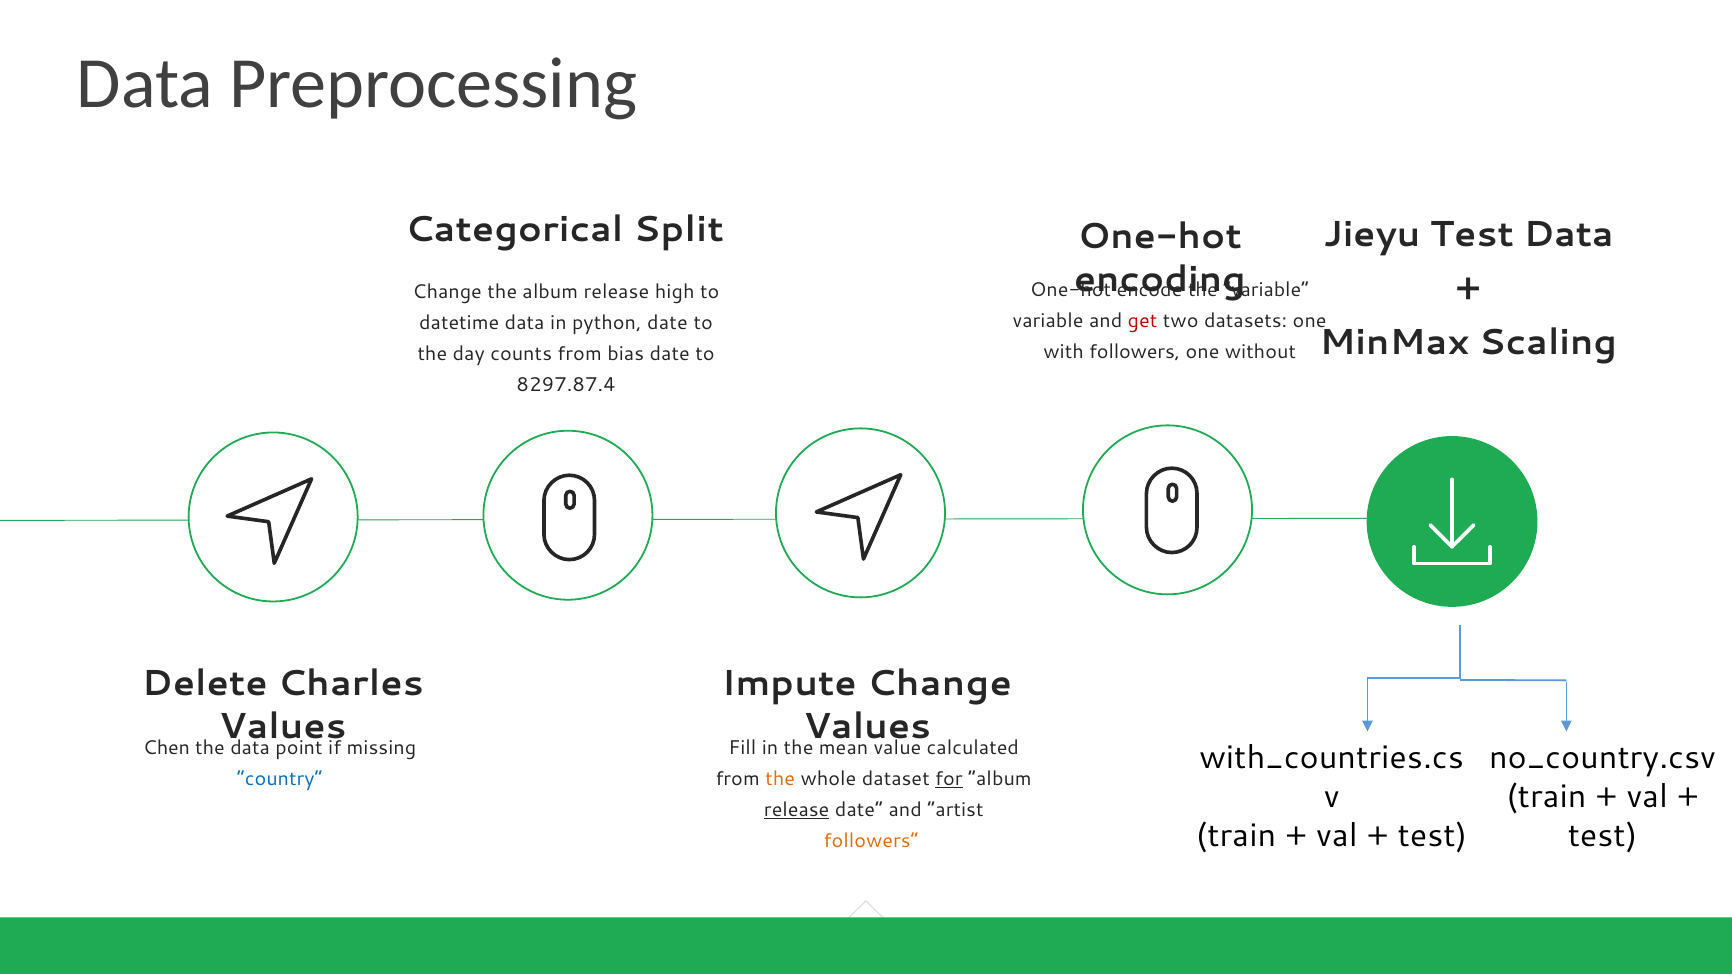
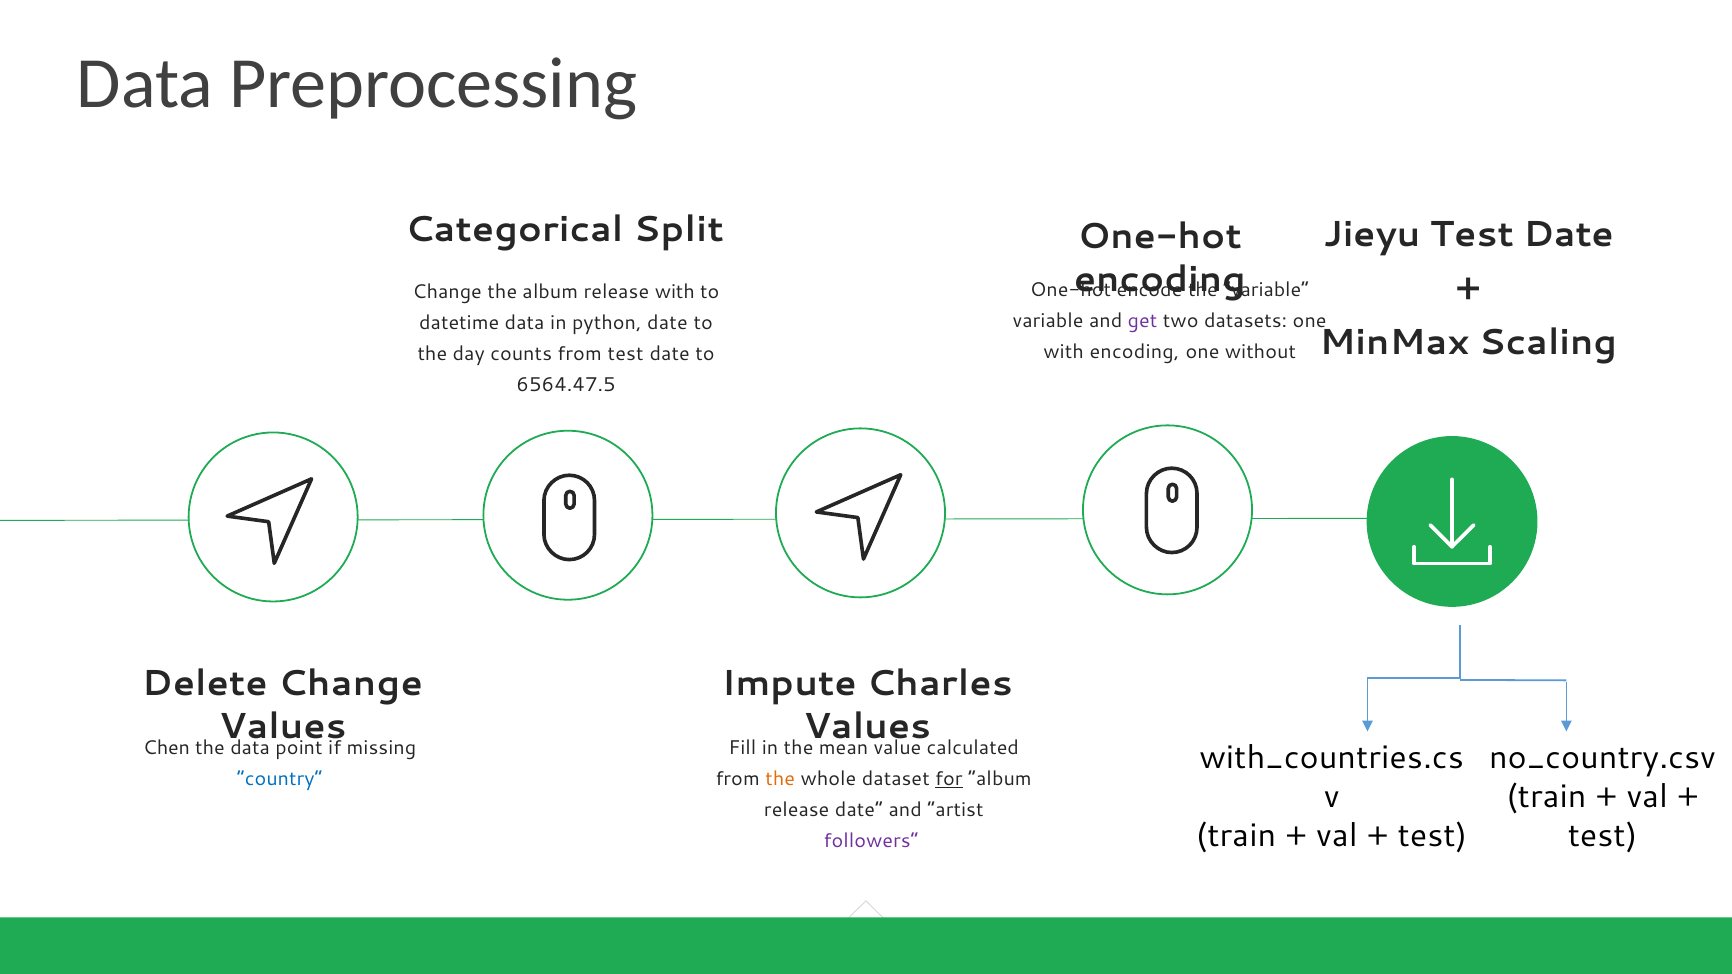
Data: Data -> Date (1568, 235)
release high: high -> with (675, 292)
get colour: red -> purple (1143, 321)
with followers: followers -> encoding (1135, 352)
from bias: bias -> test (626, 354)
8297.87.4: 8297.87.4 -> 6564.47.5 (566, 385)
Delete Charles: Charles -> Change (351, 684)
Impute Change: Change -> Charles (940, 684)
release underline: present -> none (797, 810)
followers colour: orange -> purple (871, 841)
